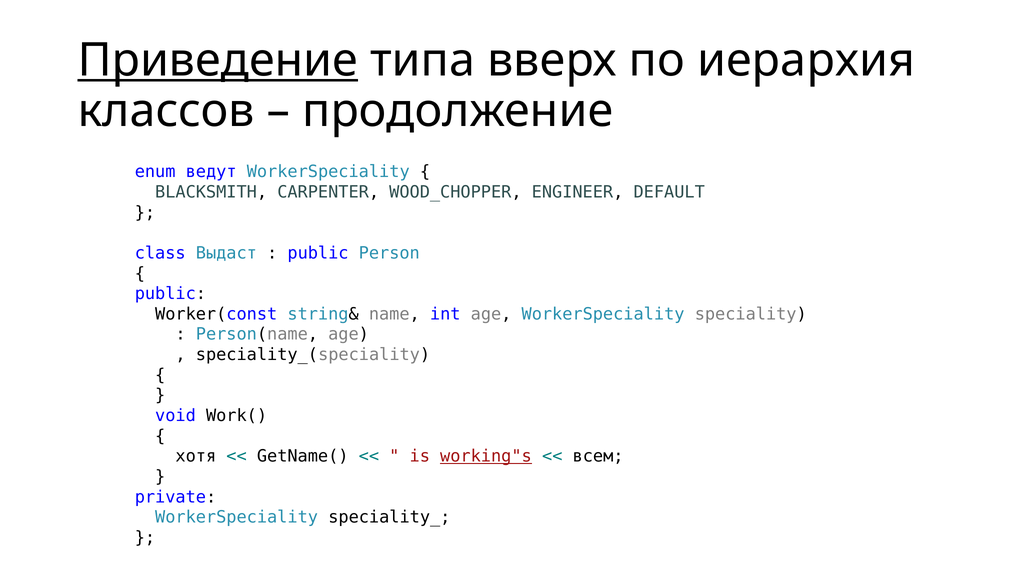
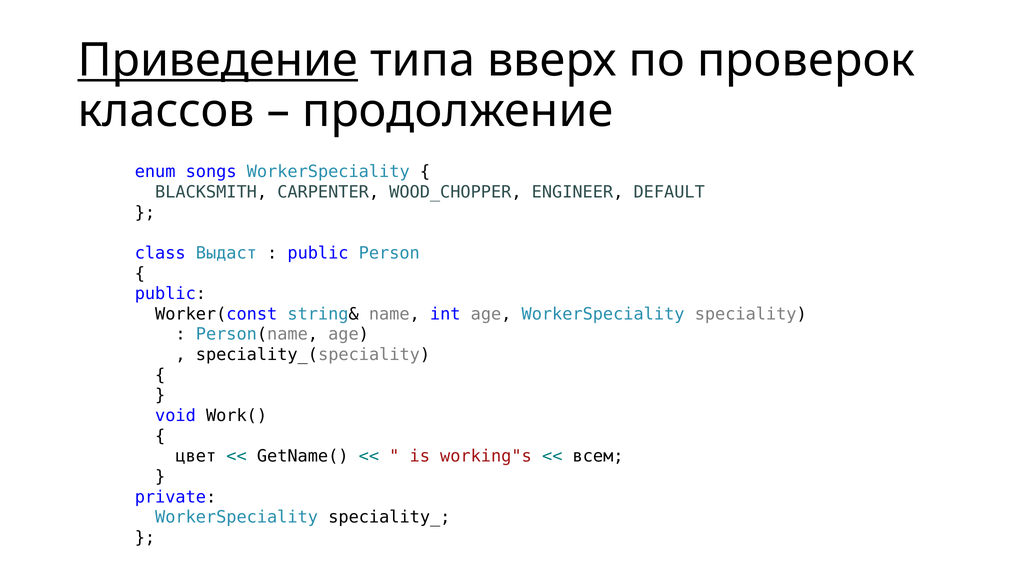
иерархия: иерархия -> проверок (806, 60)
ведут: ведут -> songs (211, 172)
хотя: хотя -> цвет (196, 457)
working"s underline: present -> none (486, 457)
